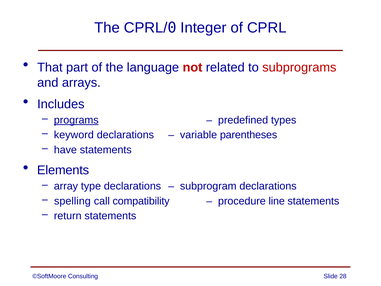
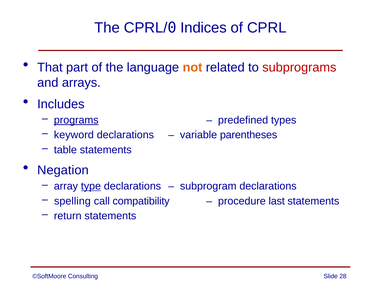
Integer: Integer -> Indices (204, 28)
not colour: red -> orange (193, 67)
have: have -> table (65, 150)
Elements: Elements -> Negation (63, 170)
type underline: none -> present (91, 186)
line: line -> last (277, 201)
